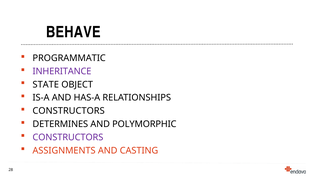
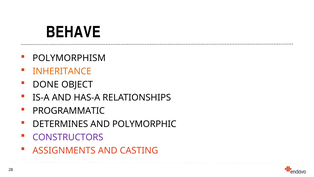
PROGRAMMATIC: PROGRAMMATIC -> POLYMORPHISM (69, 58)
INHERITANCE colour: purple -> orange (62, 71)
STATE: STATE -> DONE (46, 84)
CONSTRUCTORS: CONSTRUCTORS -> PROGRAMMATIC (69, 111)
